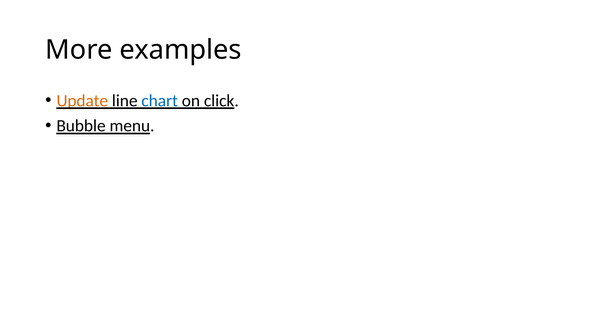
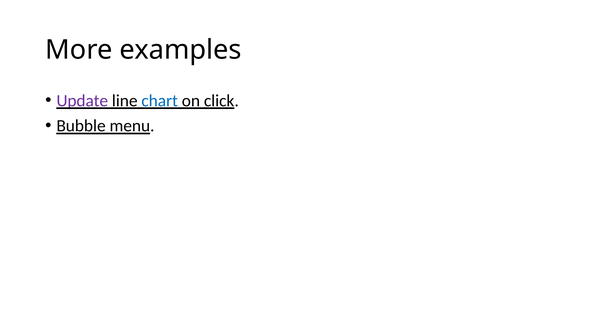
Update colour: orange -> purple (82, 101)
